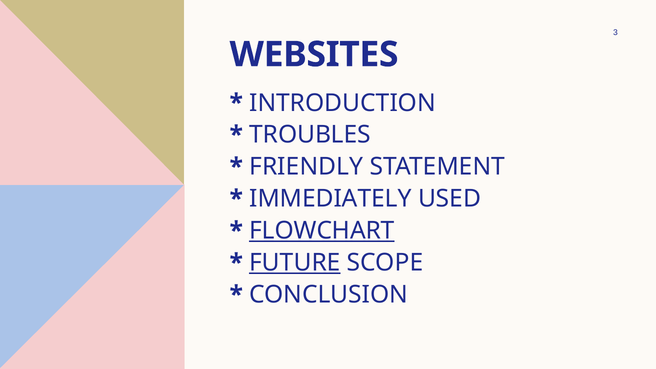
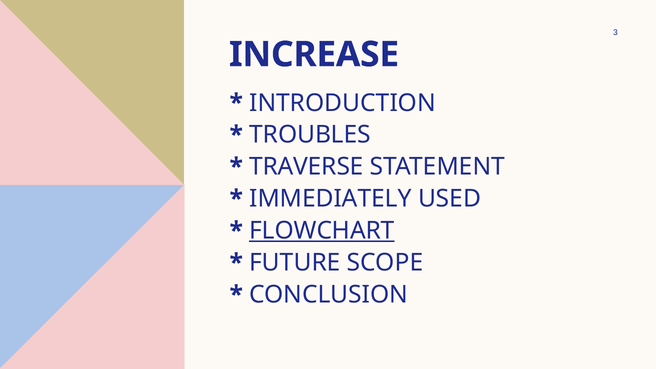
WEBSITES: WEBSITES -> INCREASE (314, 55)
FRIENDLY: FRIENDLY -> TRAVERSE (306, 167)
FUTURE underline: present -> none (295, 263)
